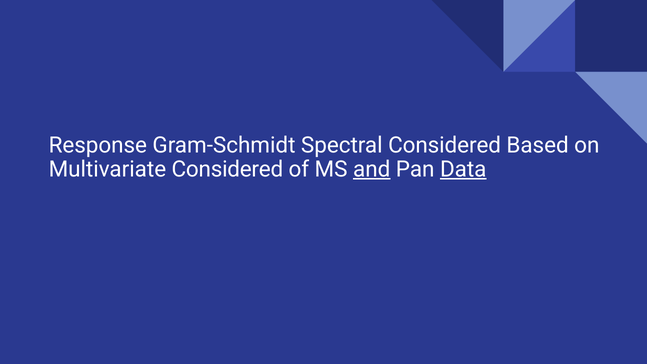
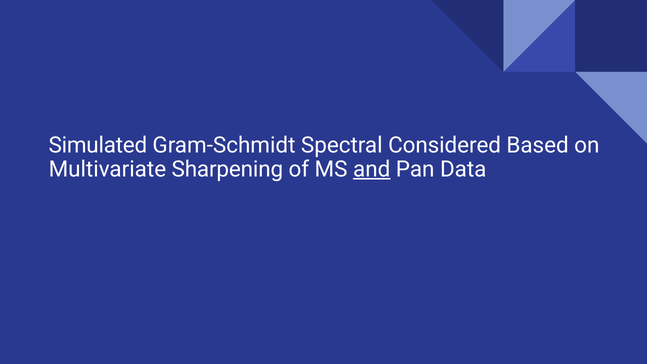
Response: Response -> Simulated (98, 145)
Multivariate Considered: Considered -> Sharpening (227, 169)
Data underline: present -> none (463, 169)
